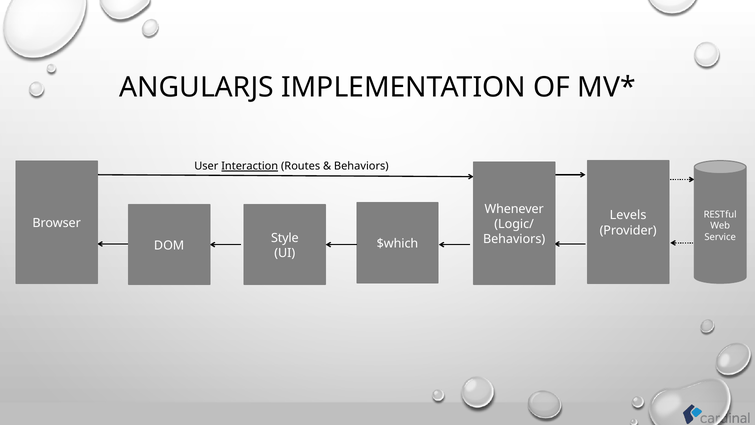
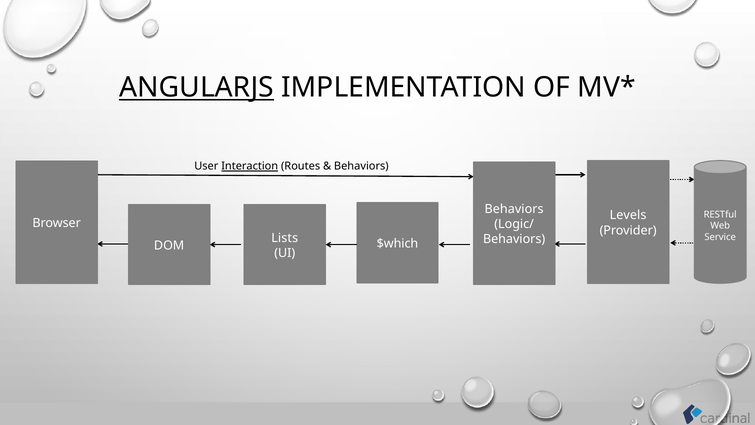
ANGULARJS underline: none -> present (196, 88)
Whenever: Whenever -> Behaviors (514, 209)
Style: Style -> Lists (285, 238)
